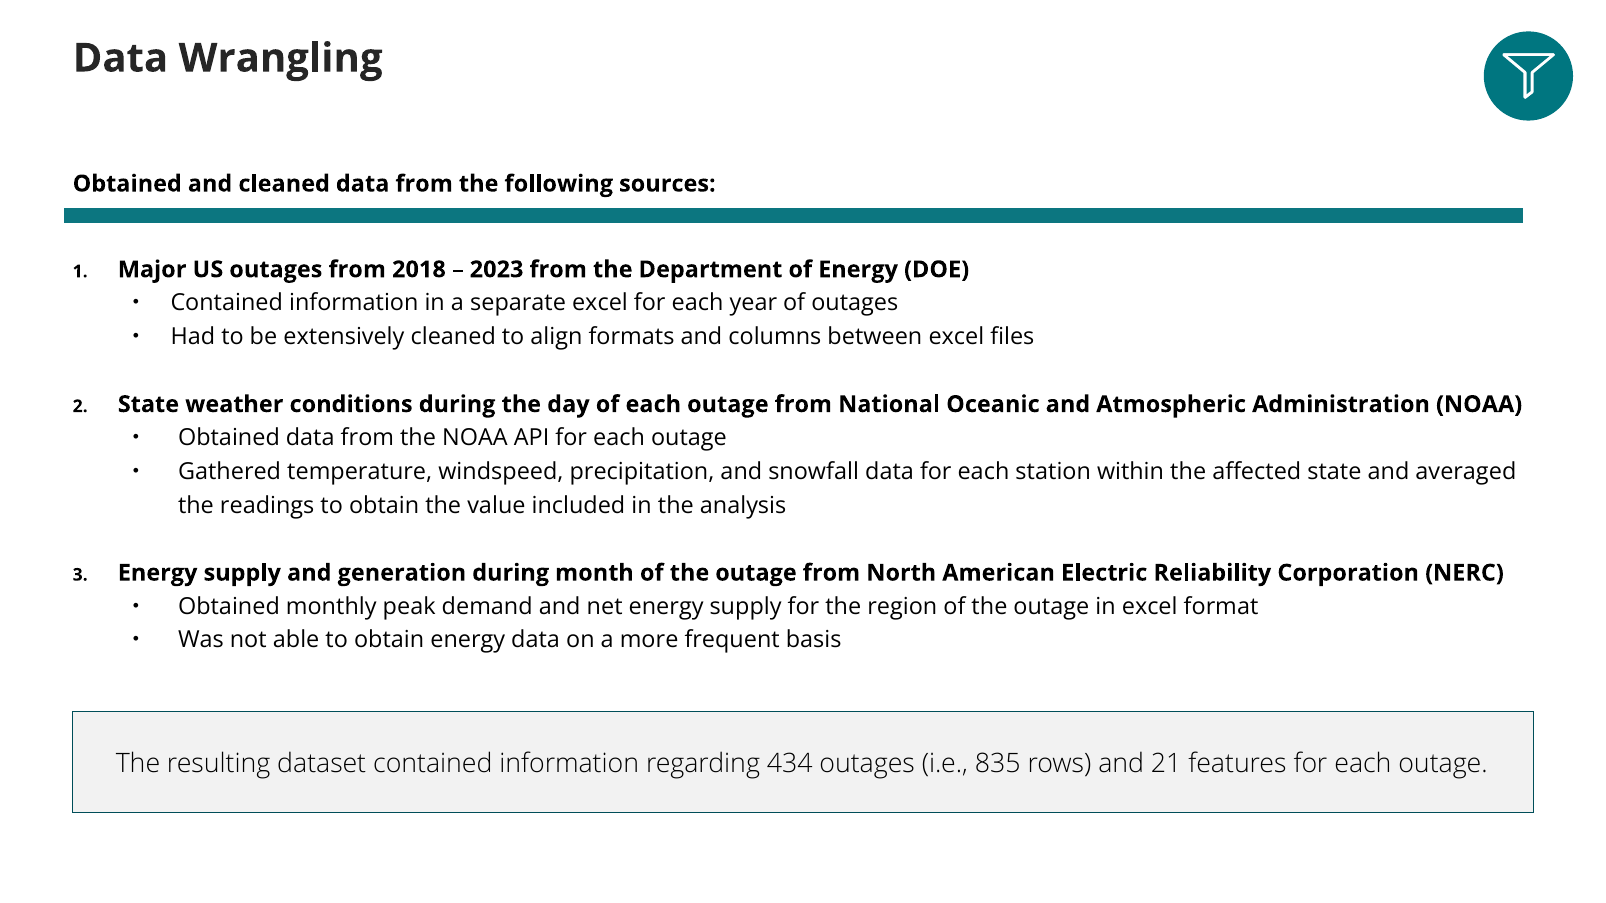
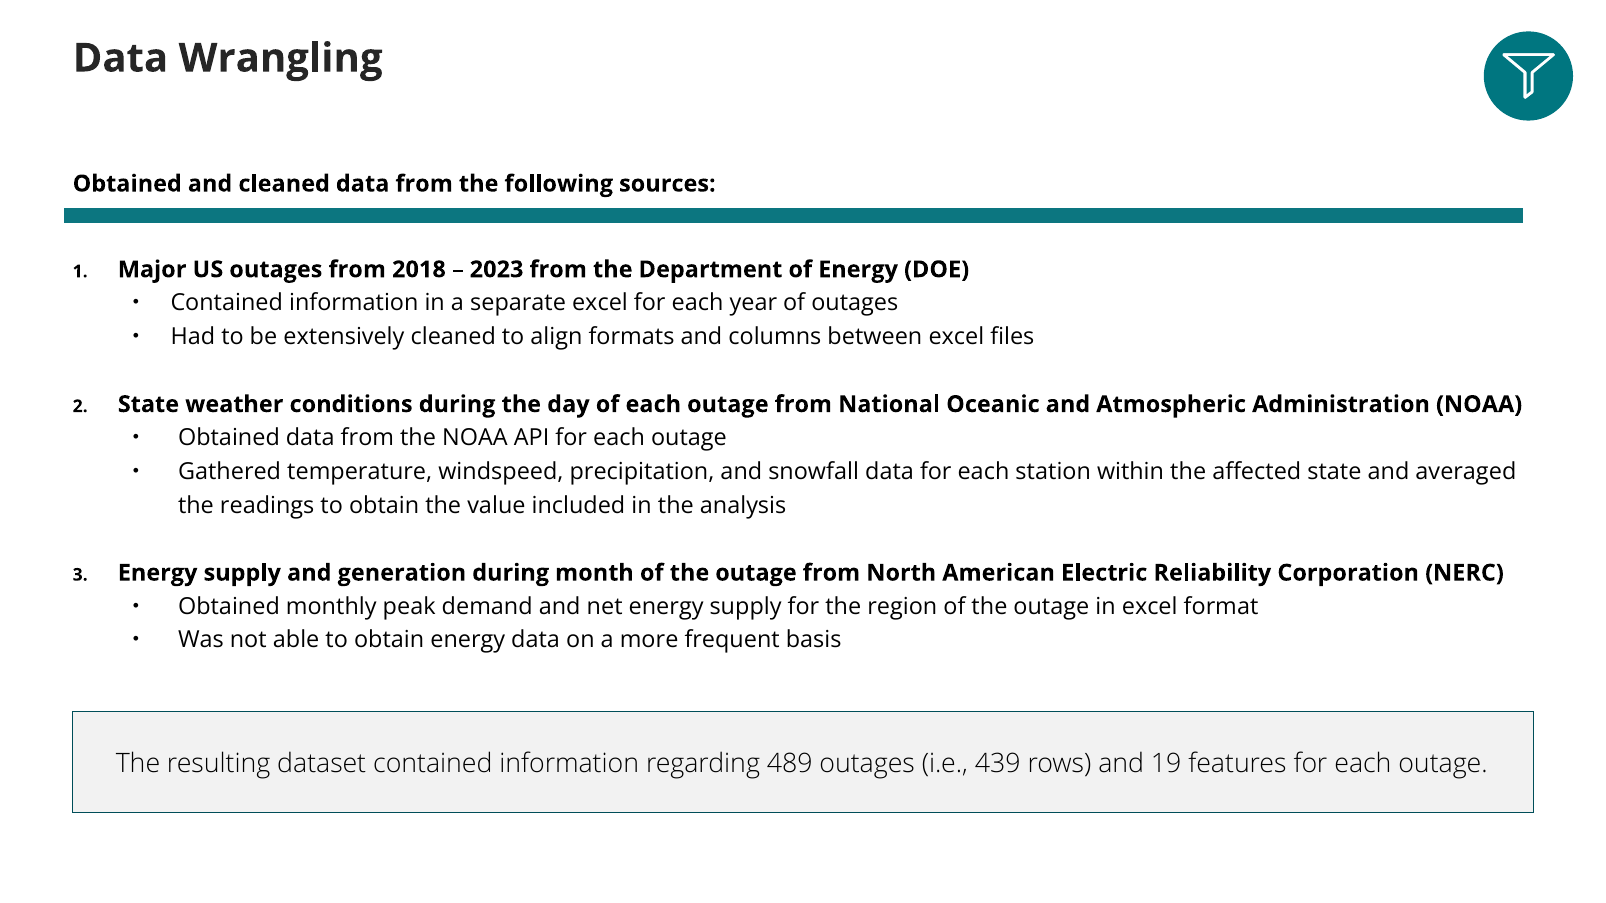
434: 434 -> 489 (790, 764)
835: 835 -> 439 (998, 764)
21: 21 -> 19 (1166, 764)
